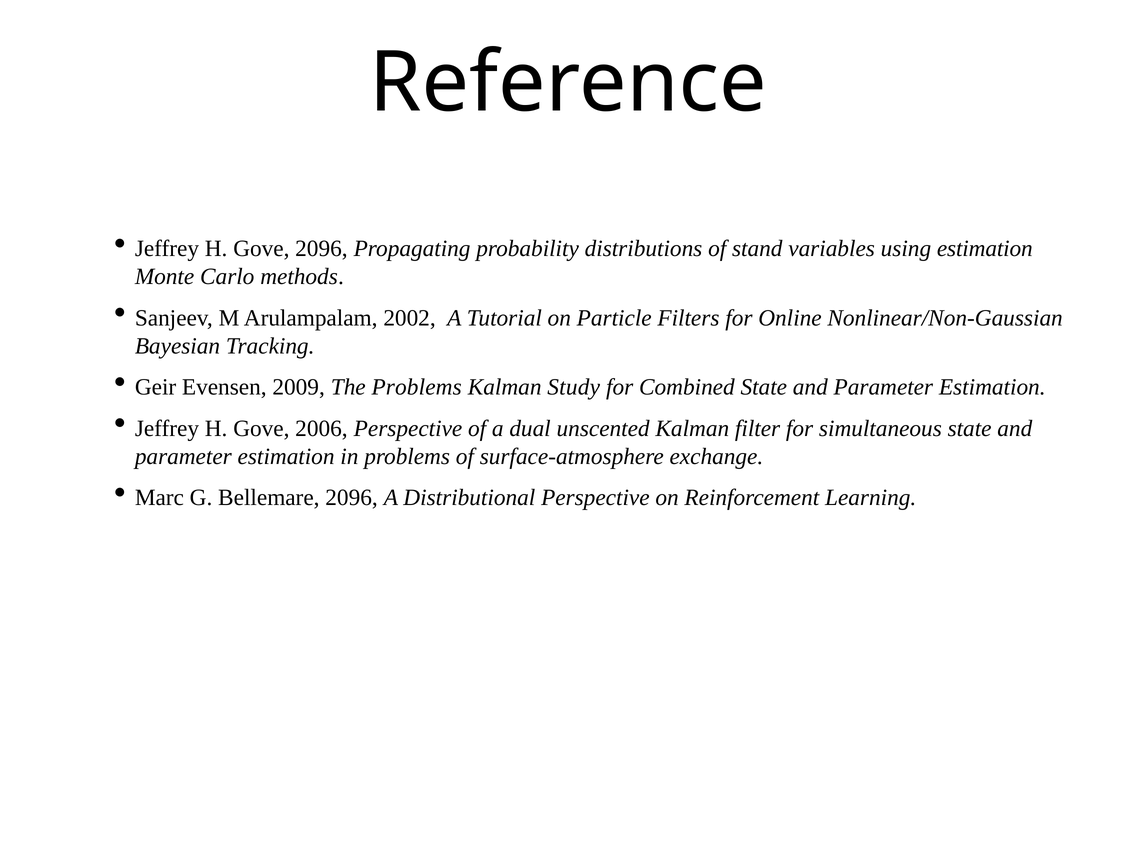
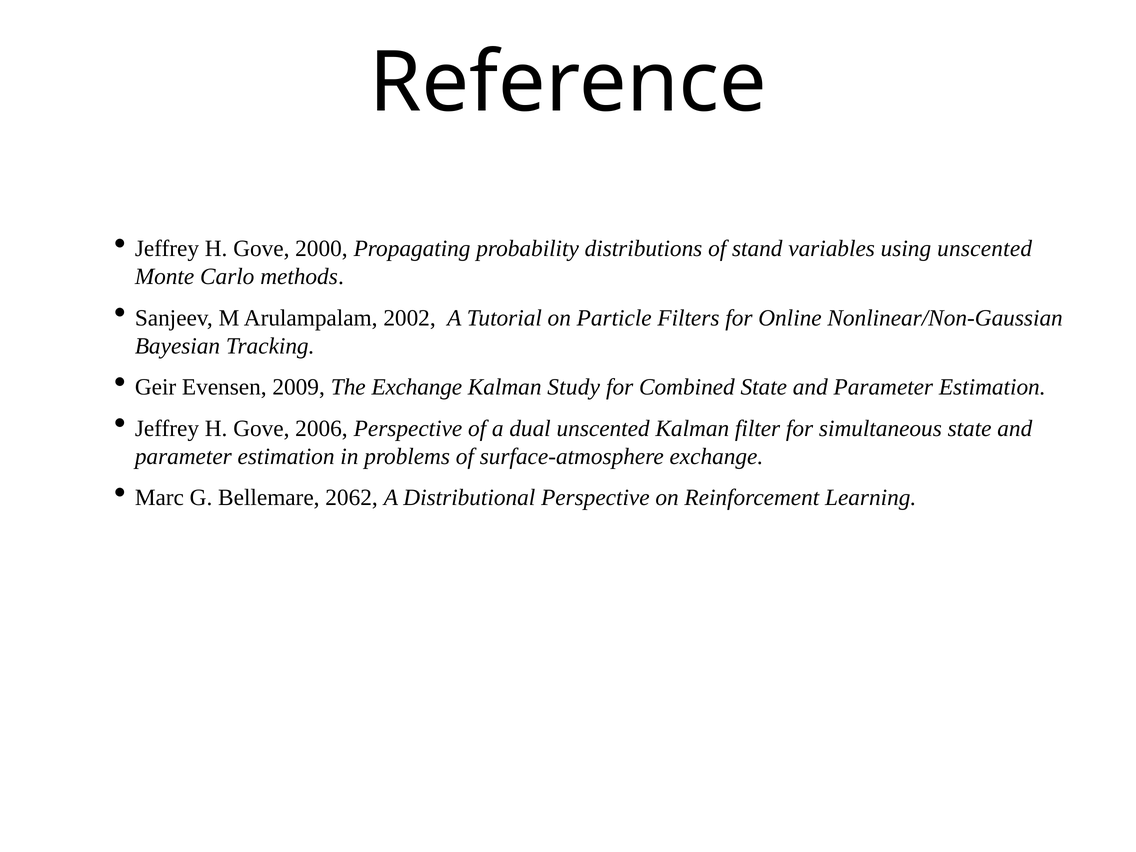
Gove 2096: 2096 -> 2000 (321, 249)
using estimation: estimation -> unscented (985, 249)
The Problems: Problems -> Exchange (417, 387)
Bellemare 2096: 2096 -> 2062 (352, 498)
